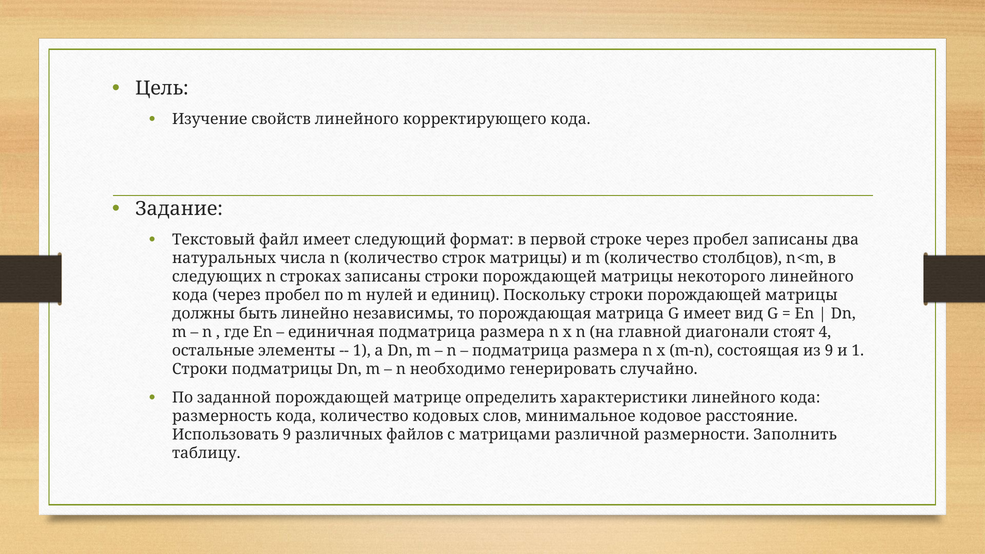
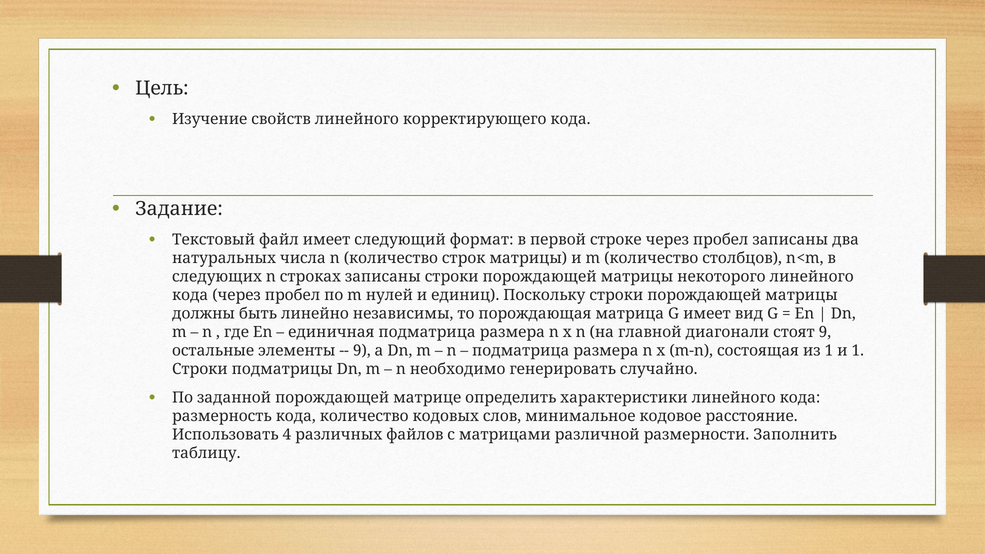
стоят 4: 4 -> 9 (825, 332)
1: 1 -> 9 (362, 351)
из 9: 9 -> 1 (829, 351)
Использовать 9: 9 -> 4 (287, 435)
